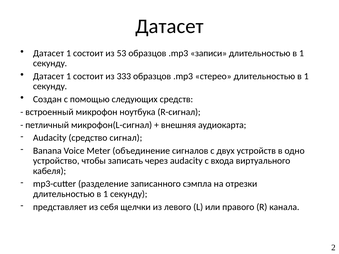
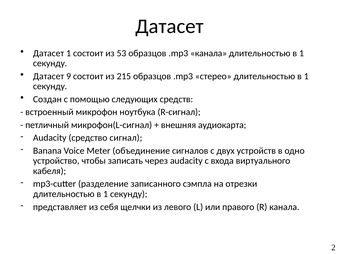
.mp3 записи: записи -> канала (209, 53)
1: 1 -> 9 (69, 76)
333: 333 -> 215 (124, 76)
